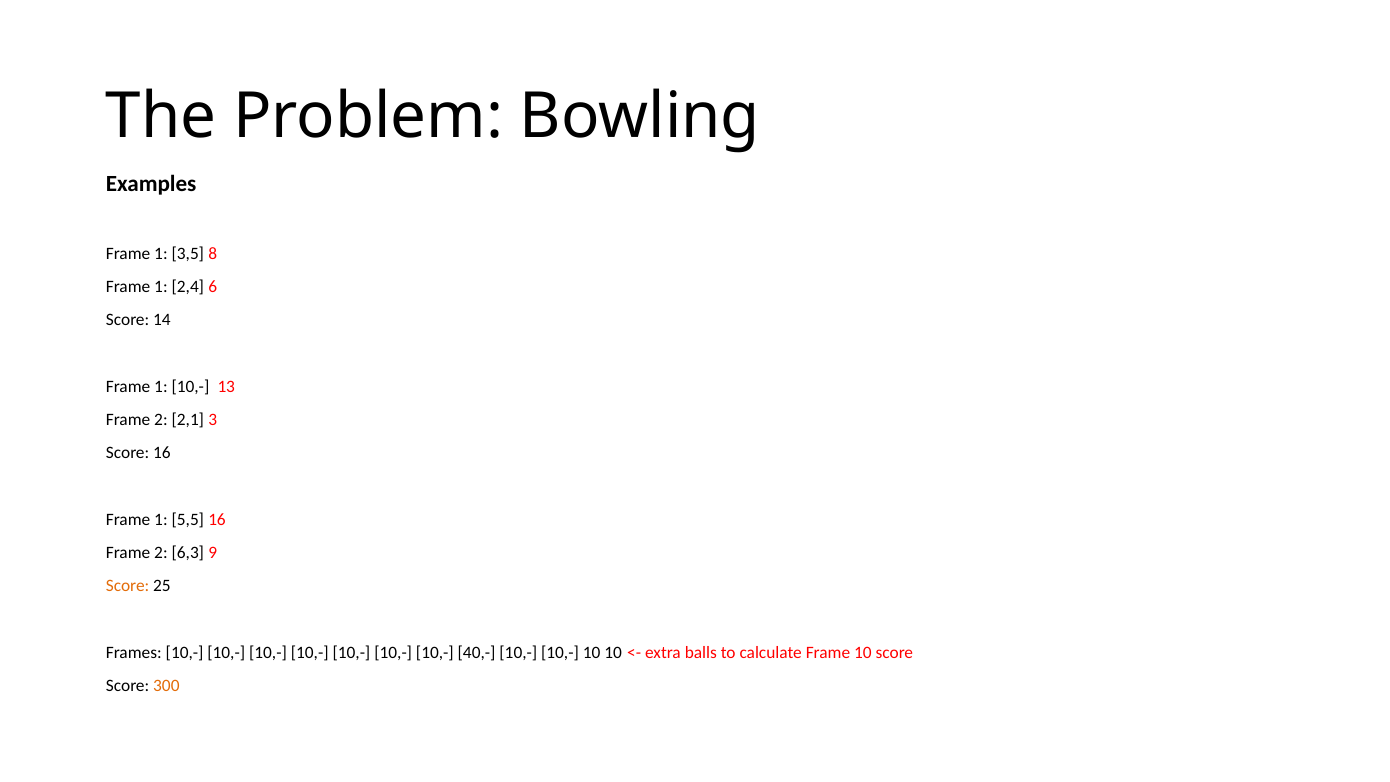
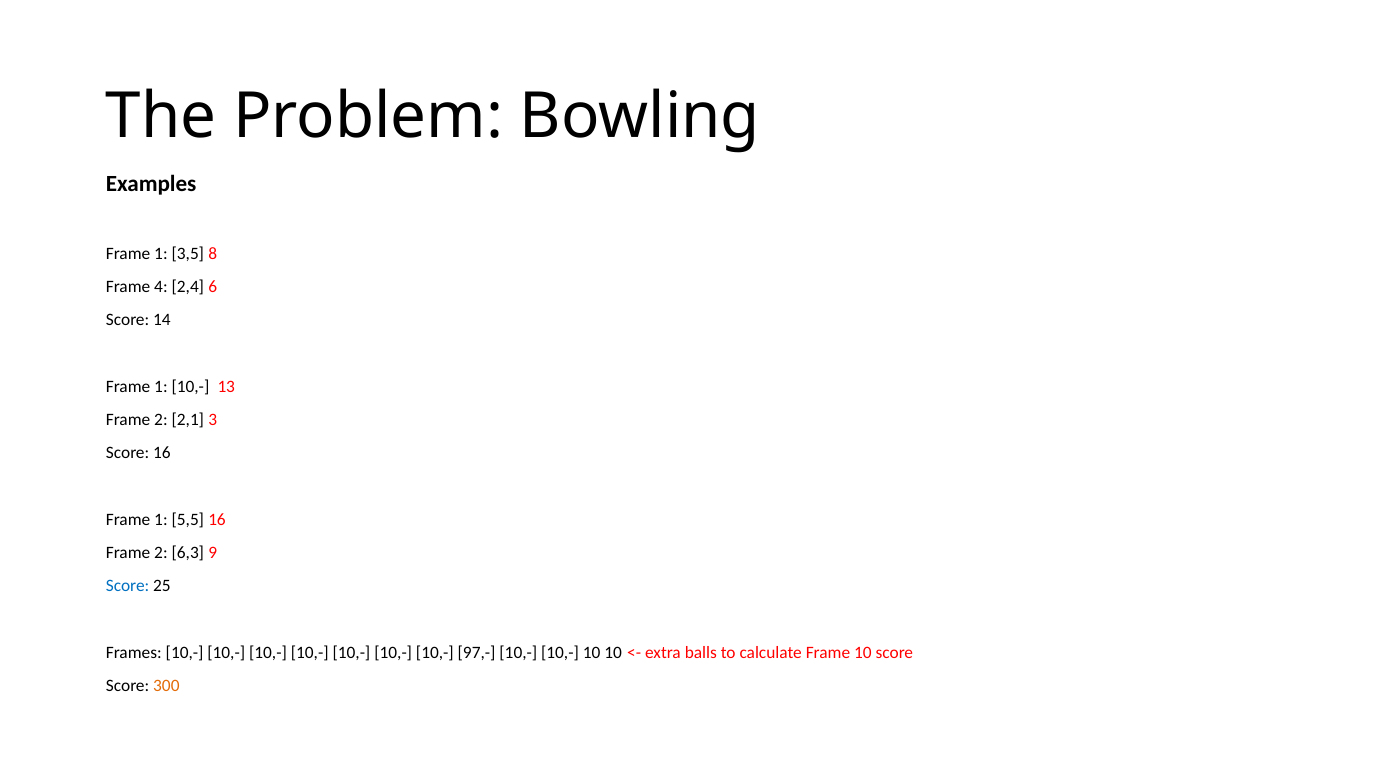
1: 1 -> 4 (161, 287)
Score colour: orange -> blue (128, 586)
40,-: 40,- -> 97,- (477, 652)
